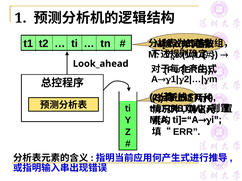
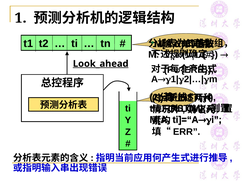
Look_ahead underline: none -> present (101, 64)
